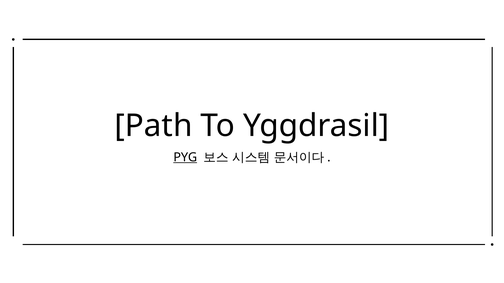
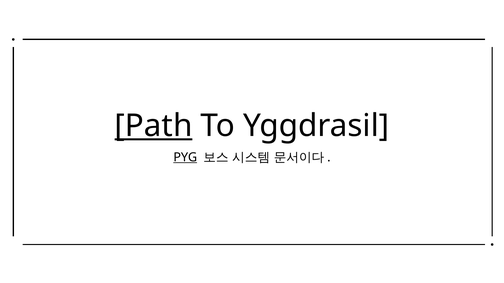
Path underline: none -> present (154, 126)
